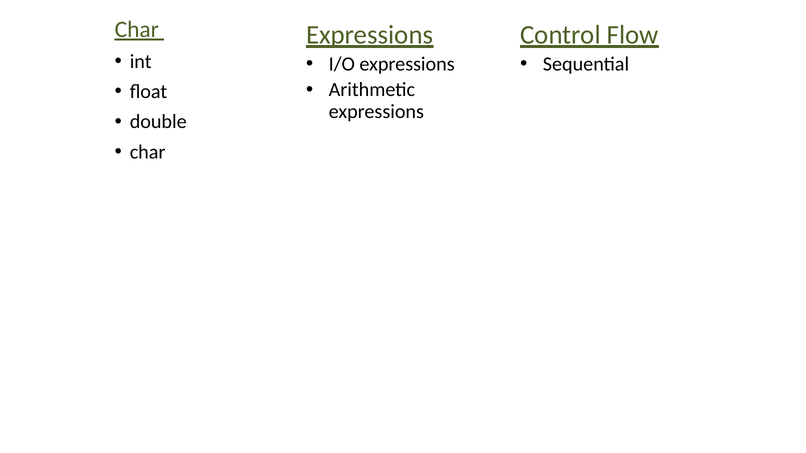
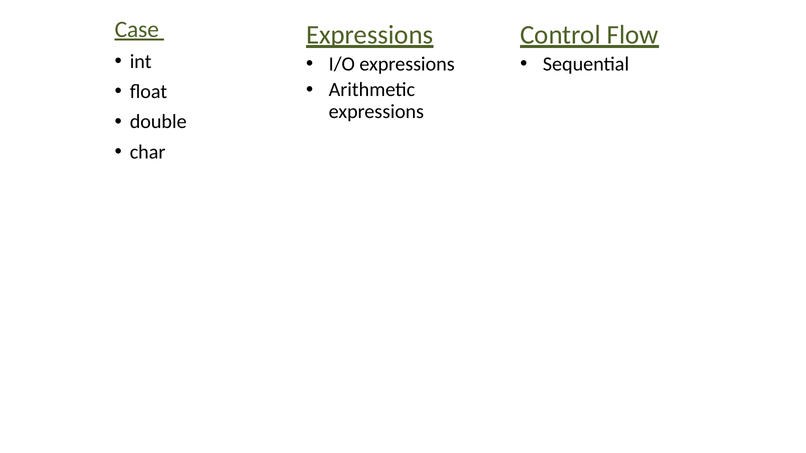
Char: Char -> Case (137, 30)
